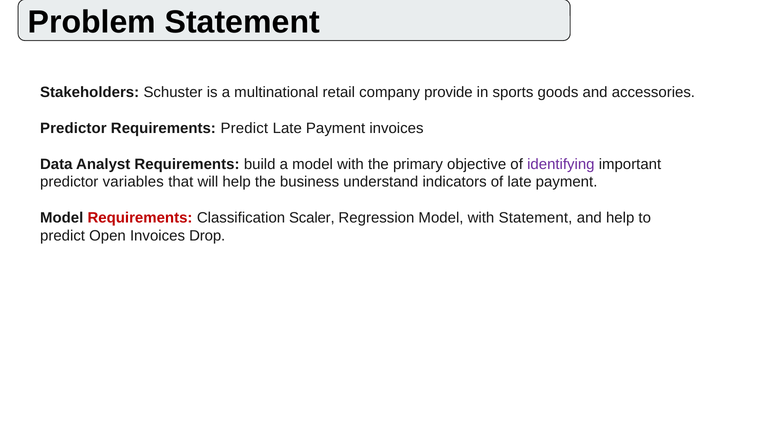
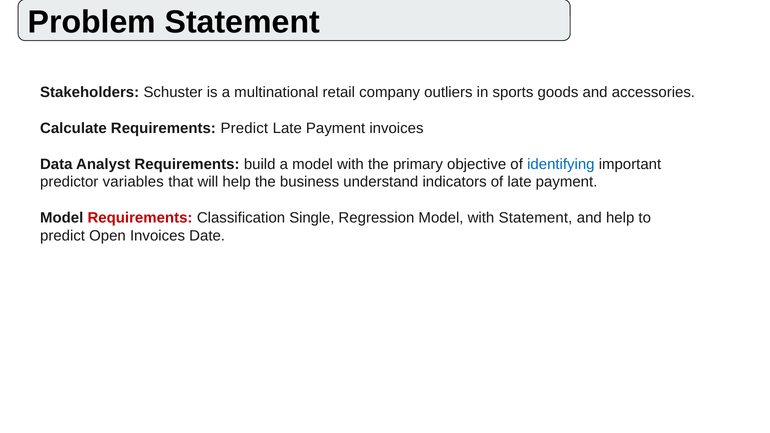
provide: provide -> outliers (448, 92)
Predictor: Predictor -> Calculate (73, 128)
identifying colour: purple -> blue (561, 164)
Scaler: Scaler -> Single (312, 218)
Drop: Drop -> Date (207, 236)
